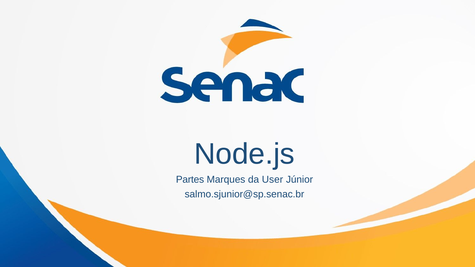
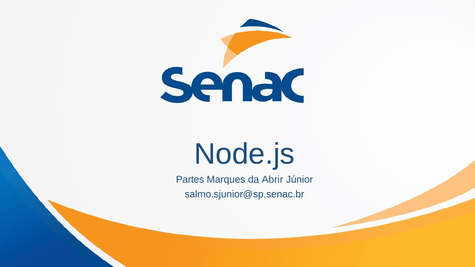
User: User -> Abrir (273, 180)
